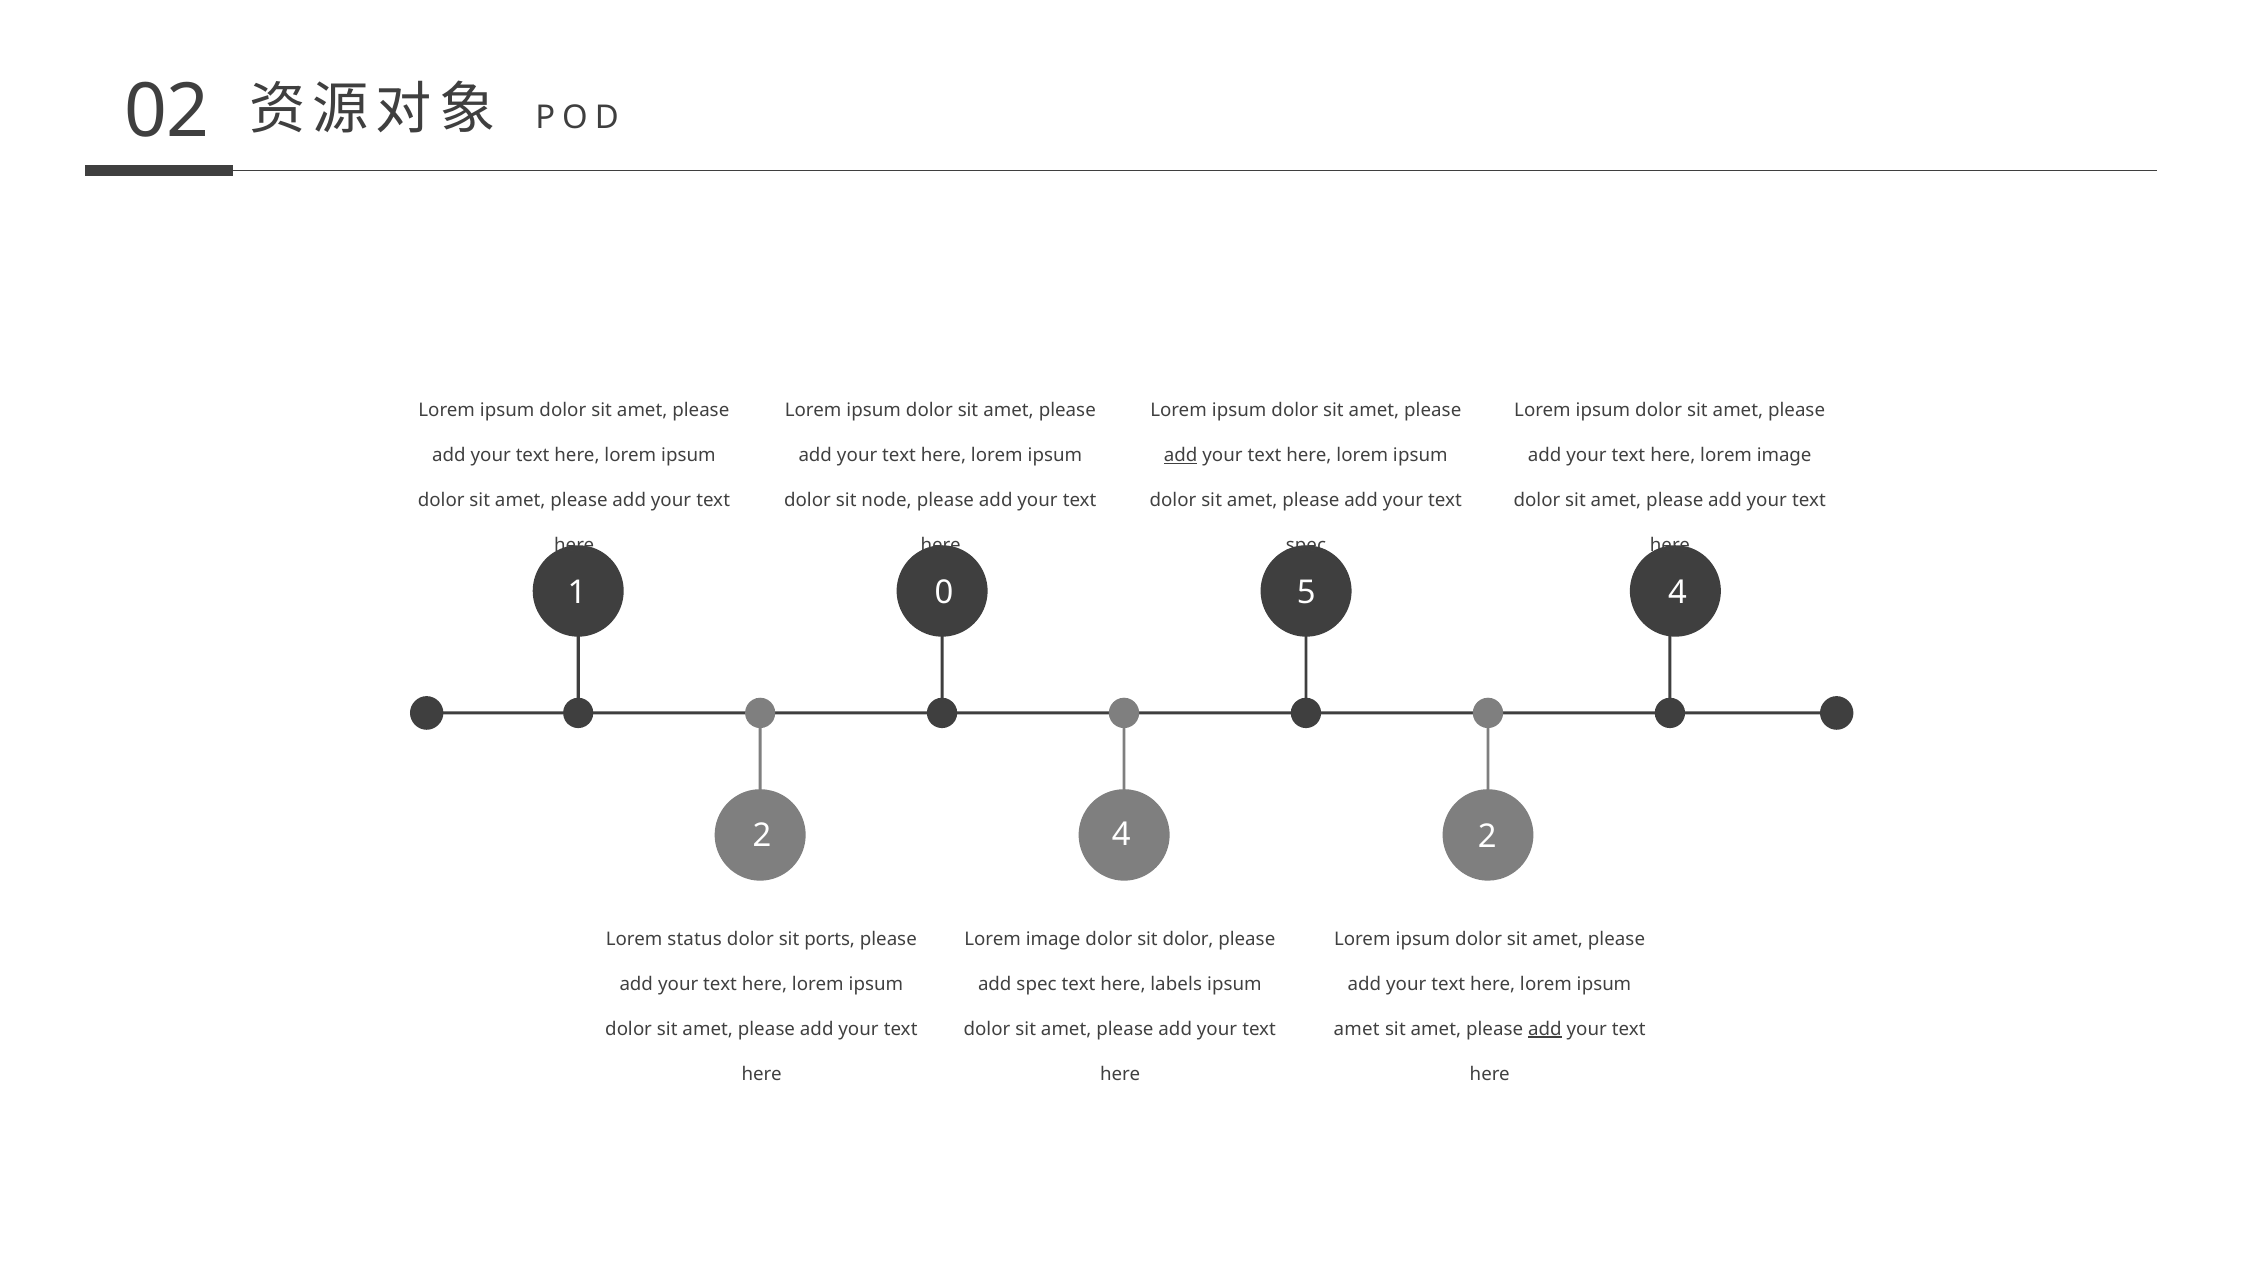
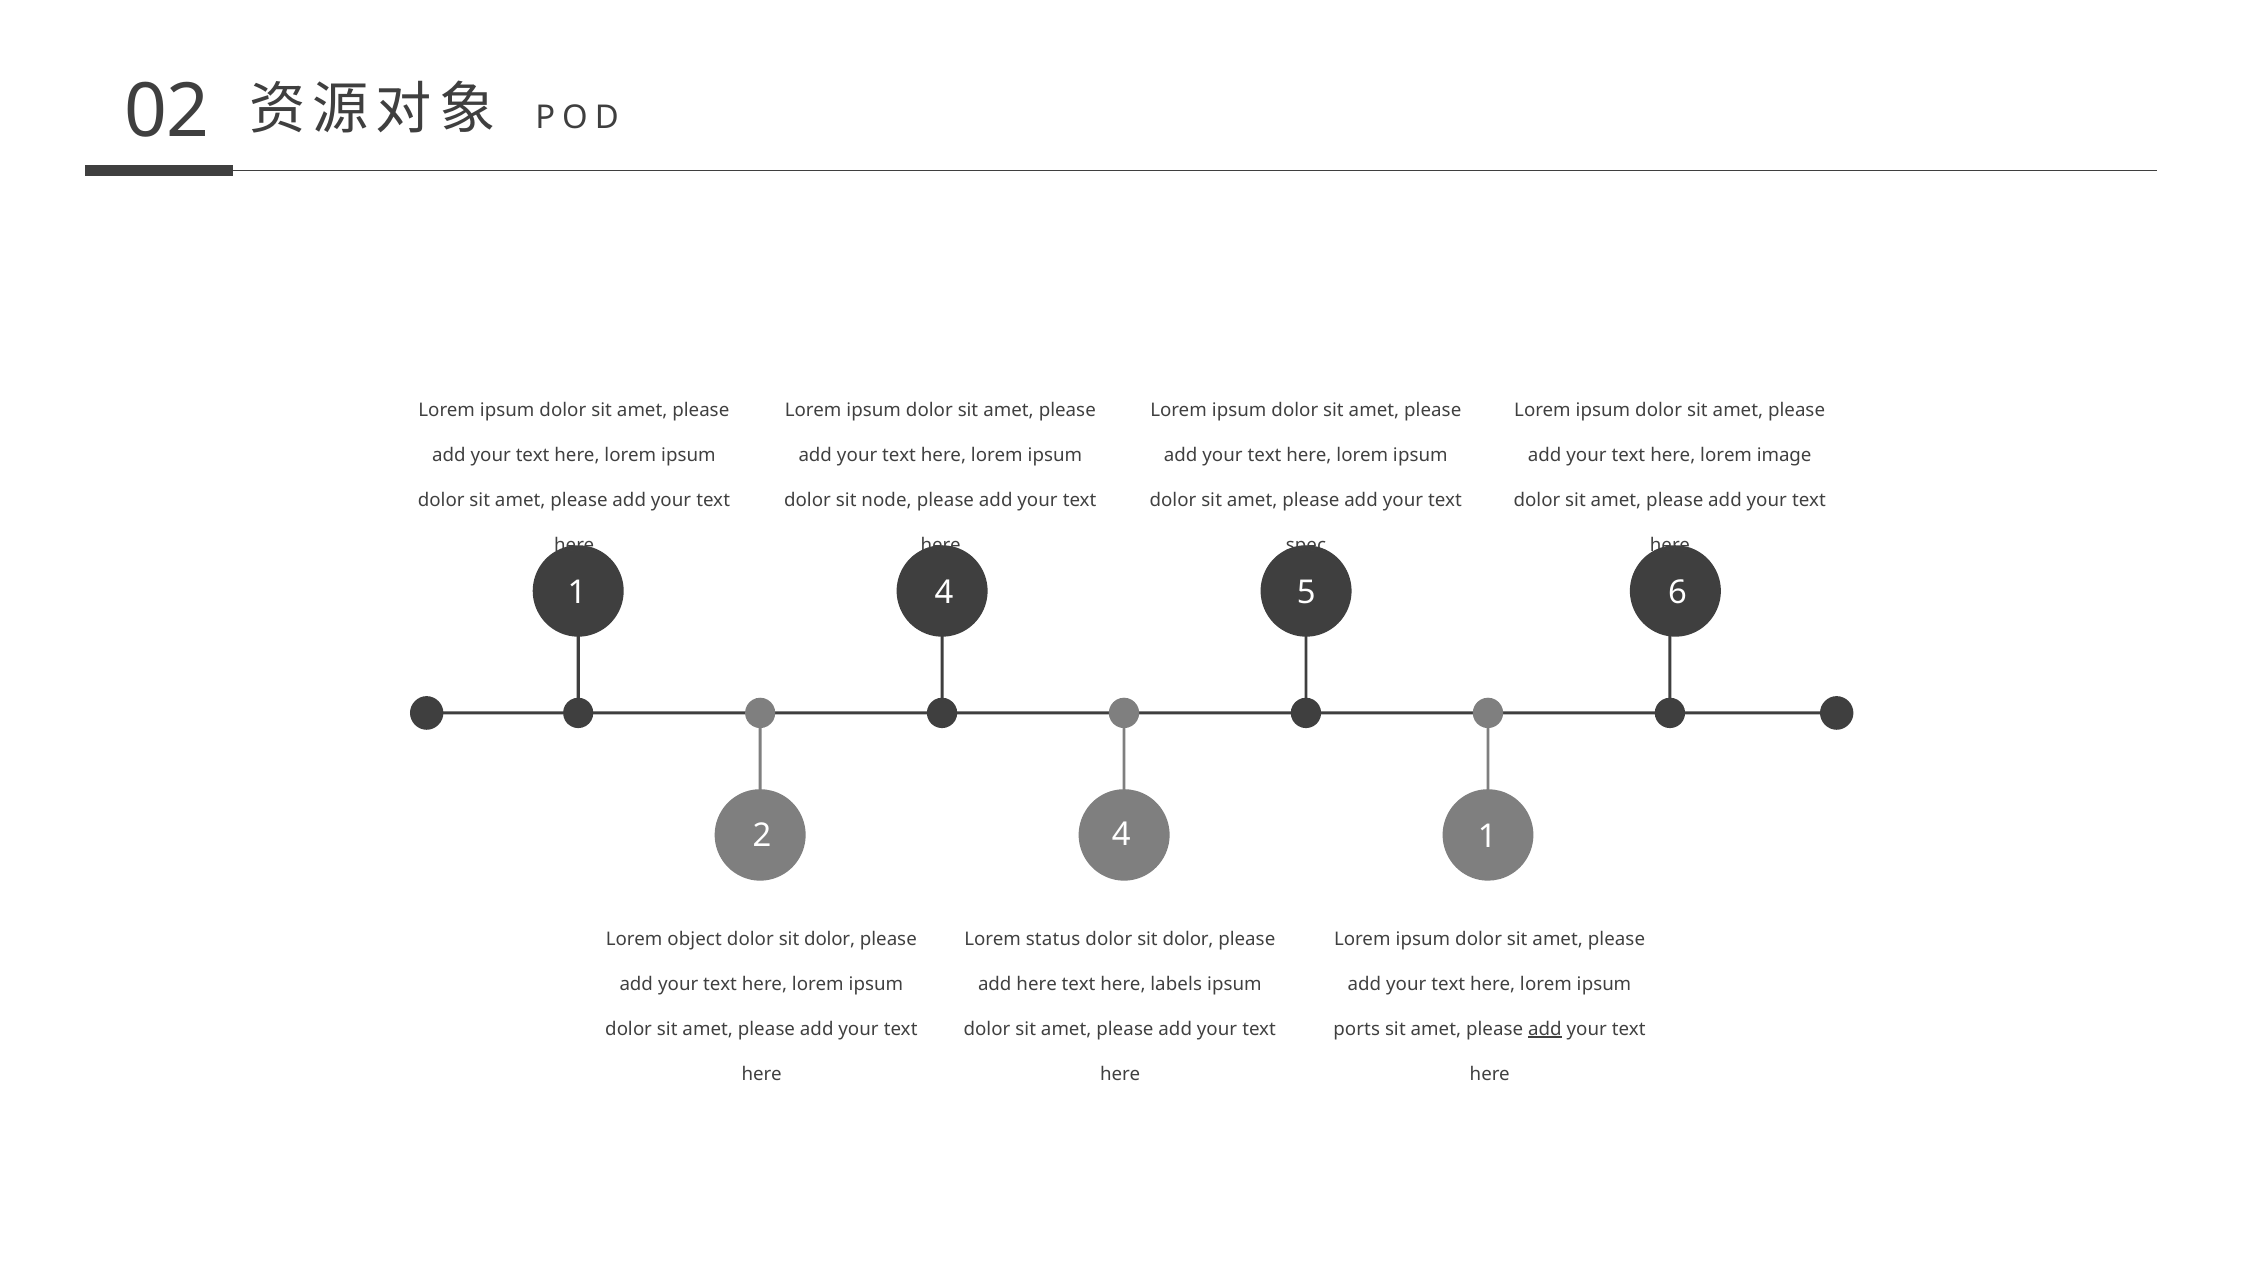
add underline: present -> none (1181, 455)
1 0: 0 -> 4 (944, 592)
5 4: 4 -> 6 (1677, 592)
2 4 2: 2 -> 1 (1487, 837)
status: status -> object (695, 939)
ports: ports -> dolor (830, 939)
image: image -> status (1053, 939)
add spec: spec -> here (1037, 984)
amet: amet -> ports (1357, 1029)
